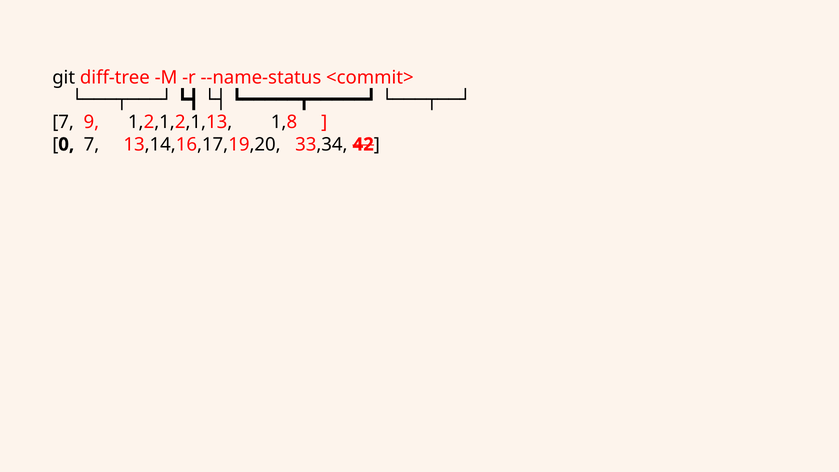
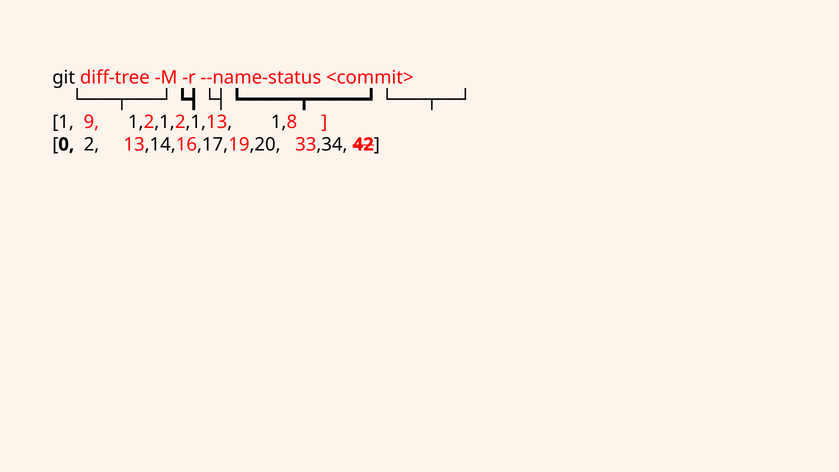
7: 7 -> 1 (63, 122)
0 7: 7 -> 2 (92, 144)
